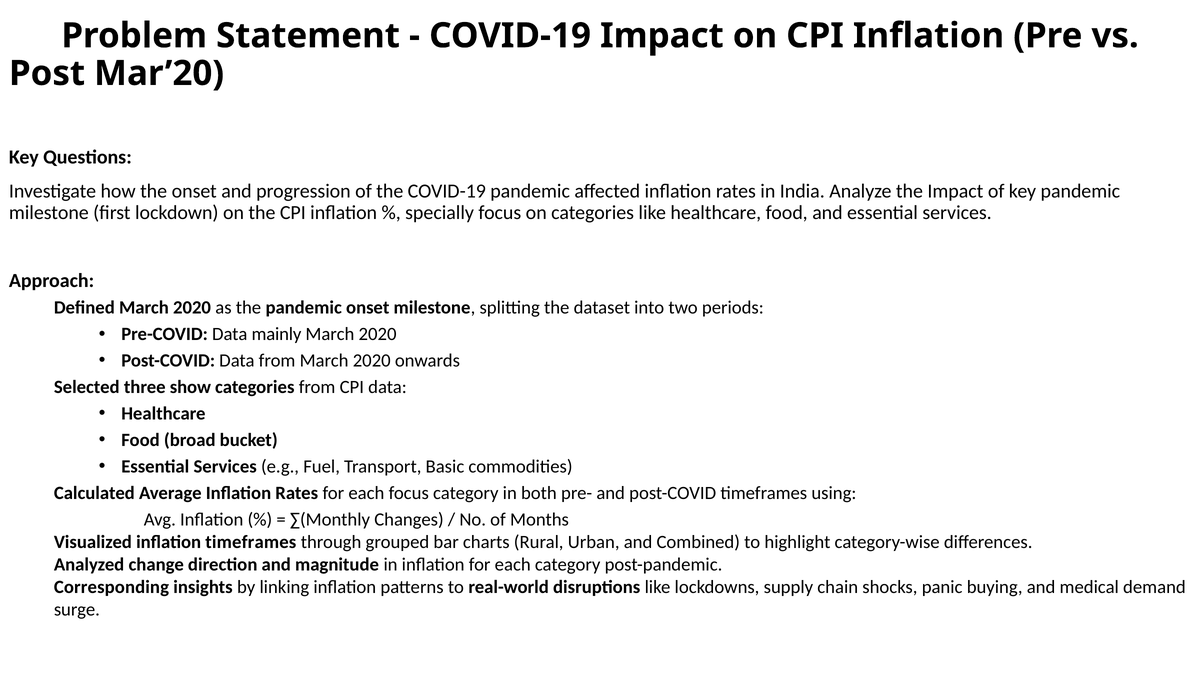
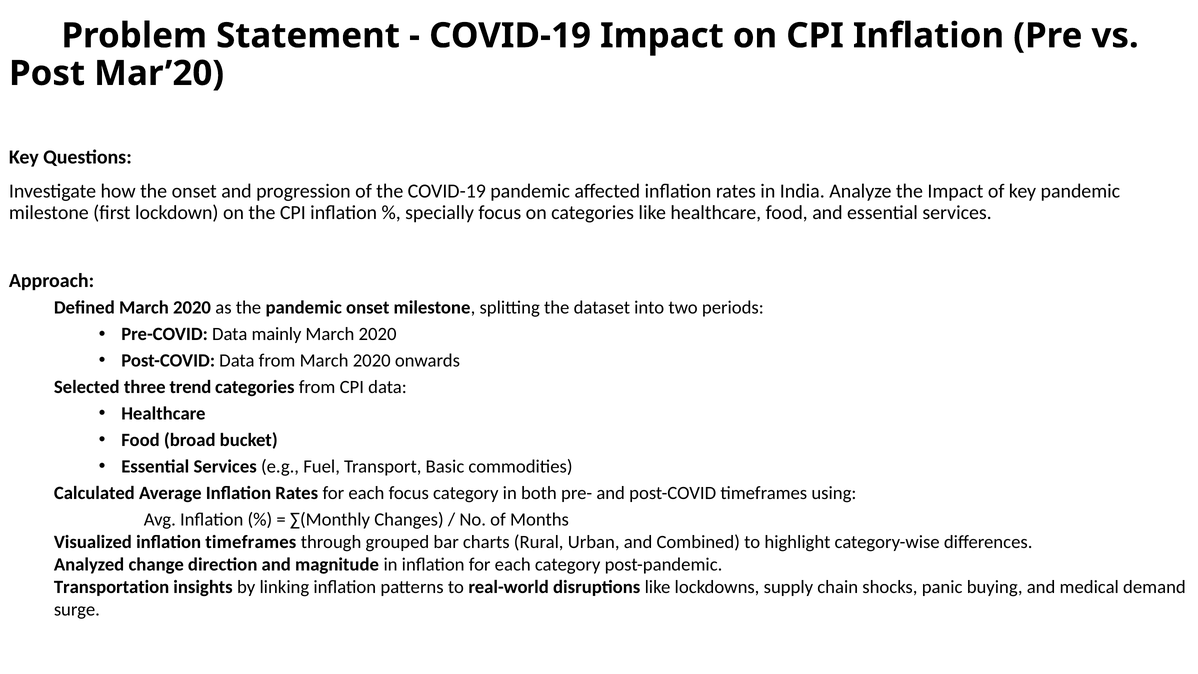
show: show -> trend (190, 387)
Corresponding: Corresponding -> Transportation (112, 587)
